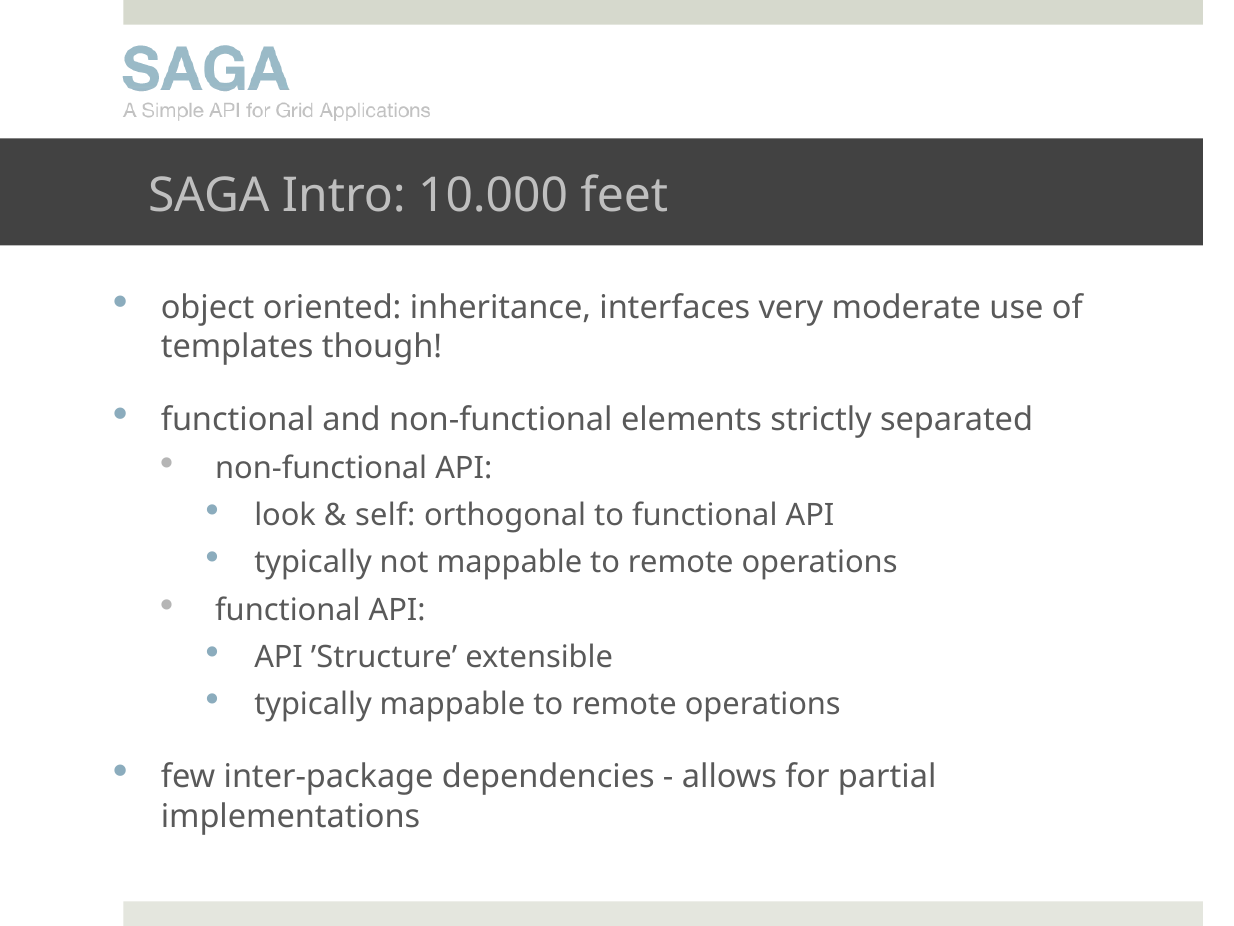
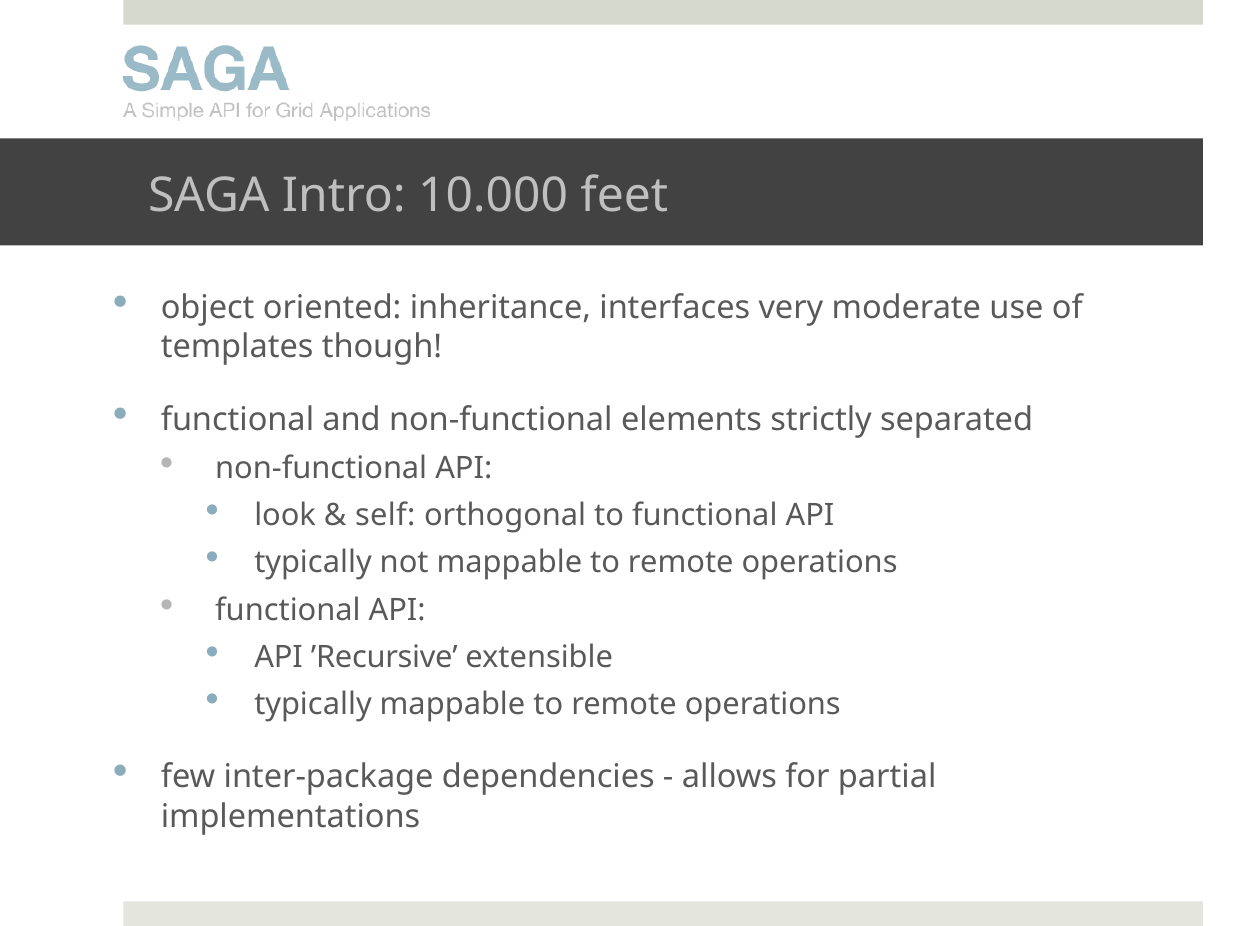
’Structure: ’Structure -> ’Recursive (384, 657)
